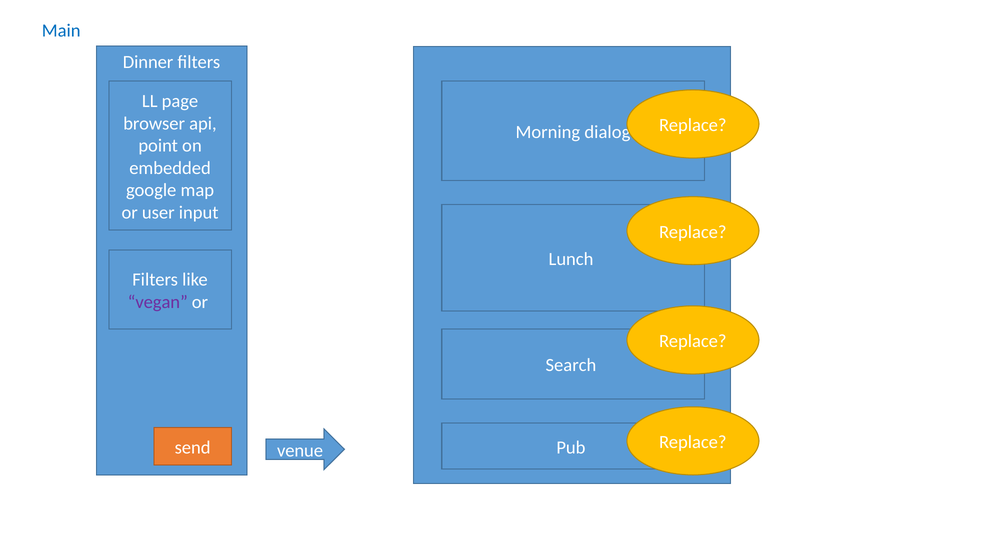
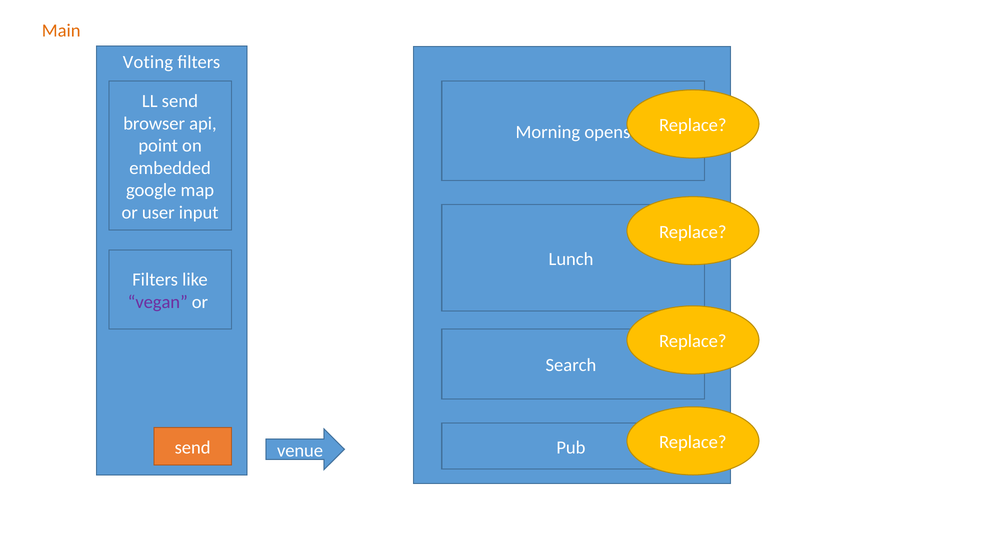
Main colour: blue -> orange (61, 31)
Dinner: Dinner -> Voting (148, 62)
LL page: page -> send (180, 101)
dialog: dialog -> opens (607, 132)
